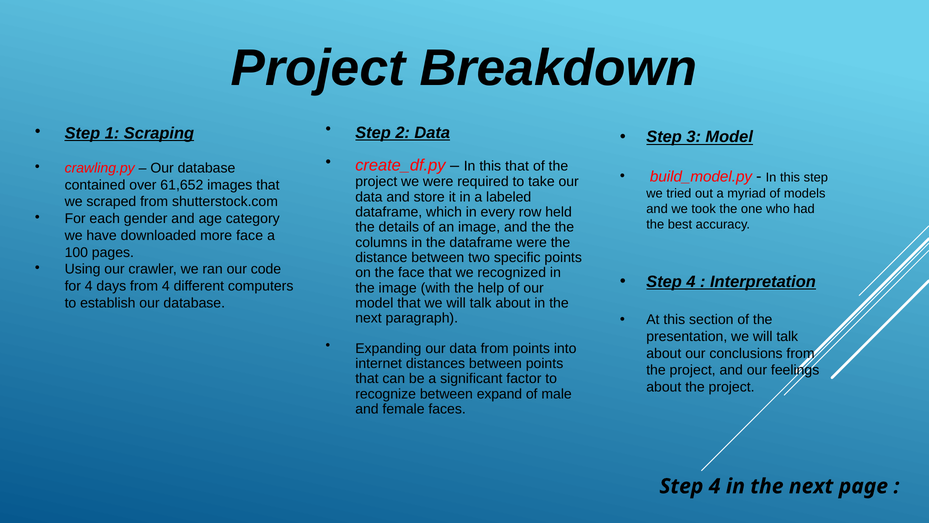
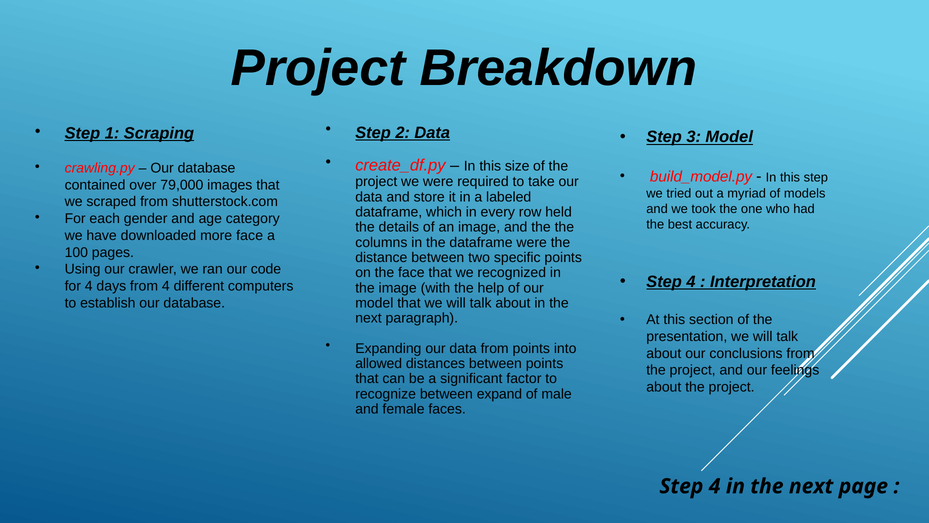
this that: that -> size (517, 166)
61,652: 61,652 -> 79,000 (182, 185)
internet: internet -> allowed (379, 363)
